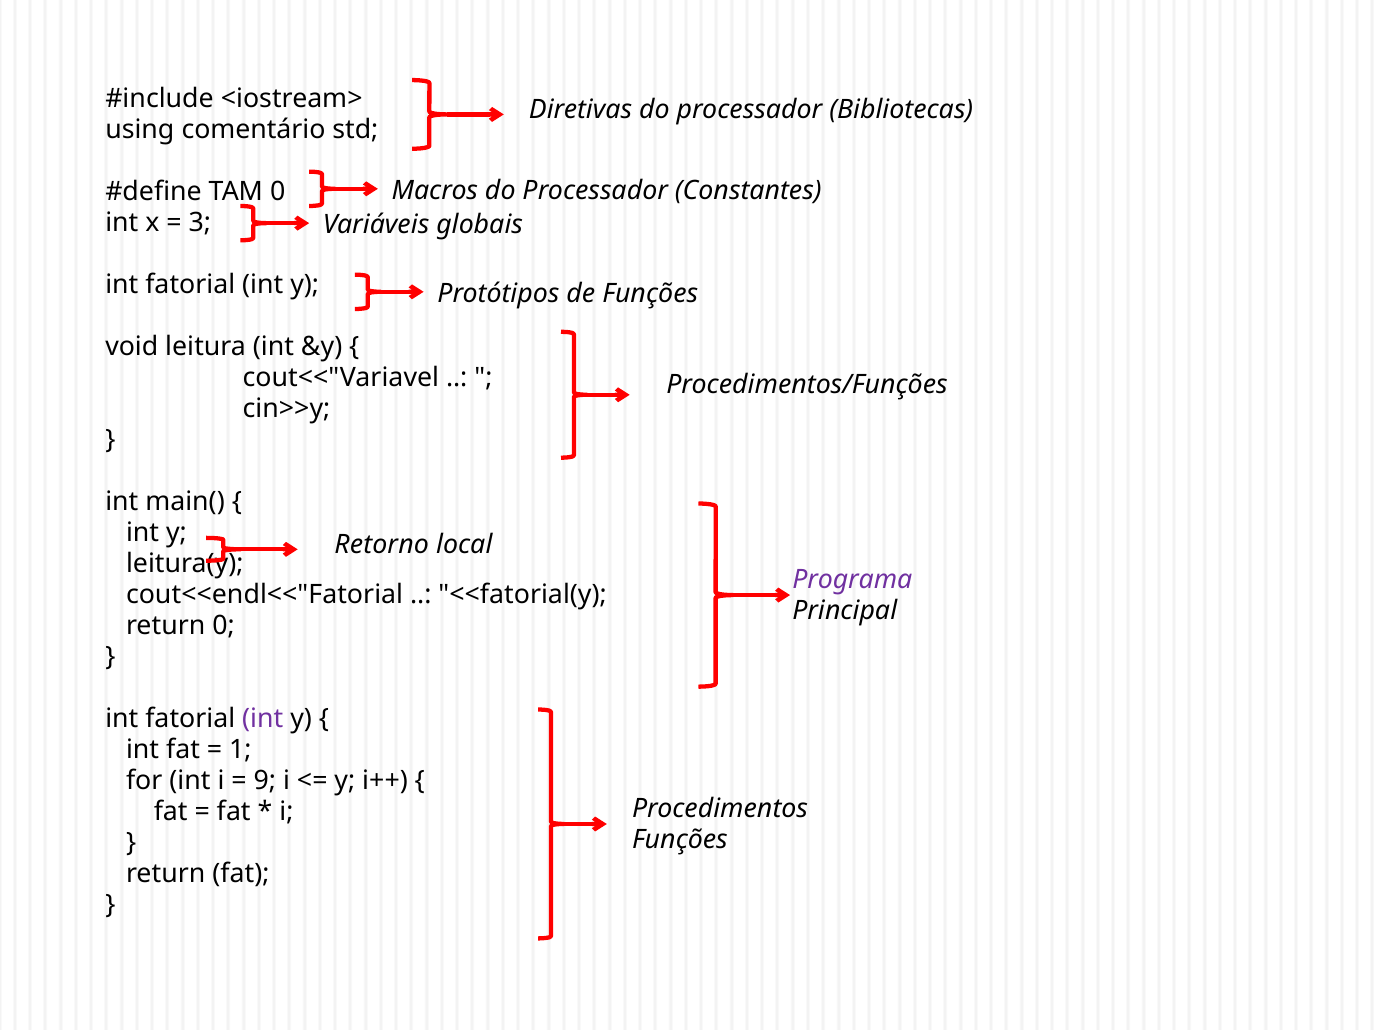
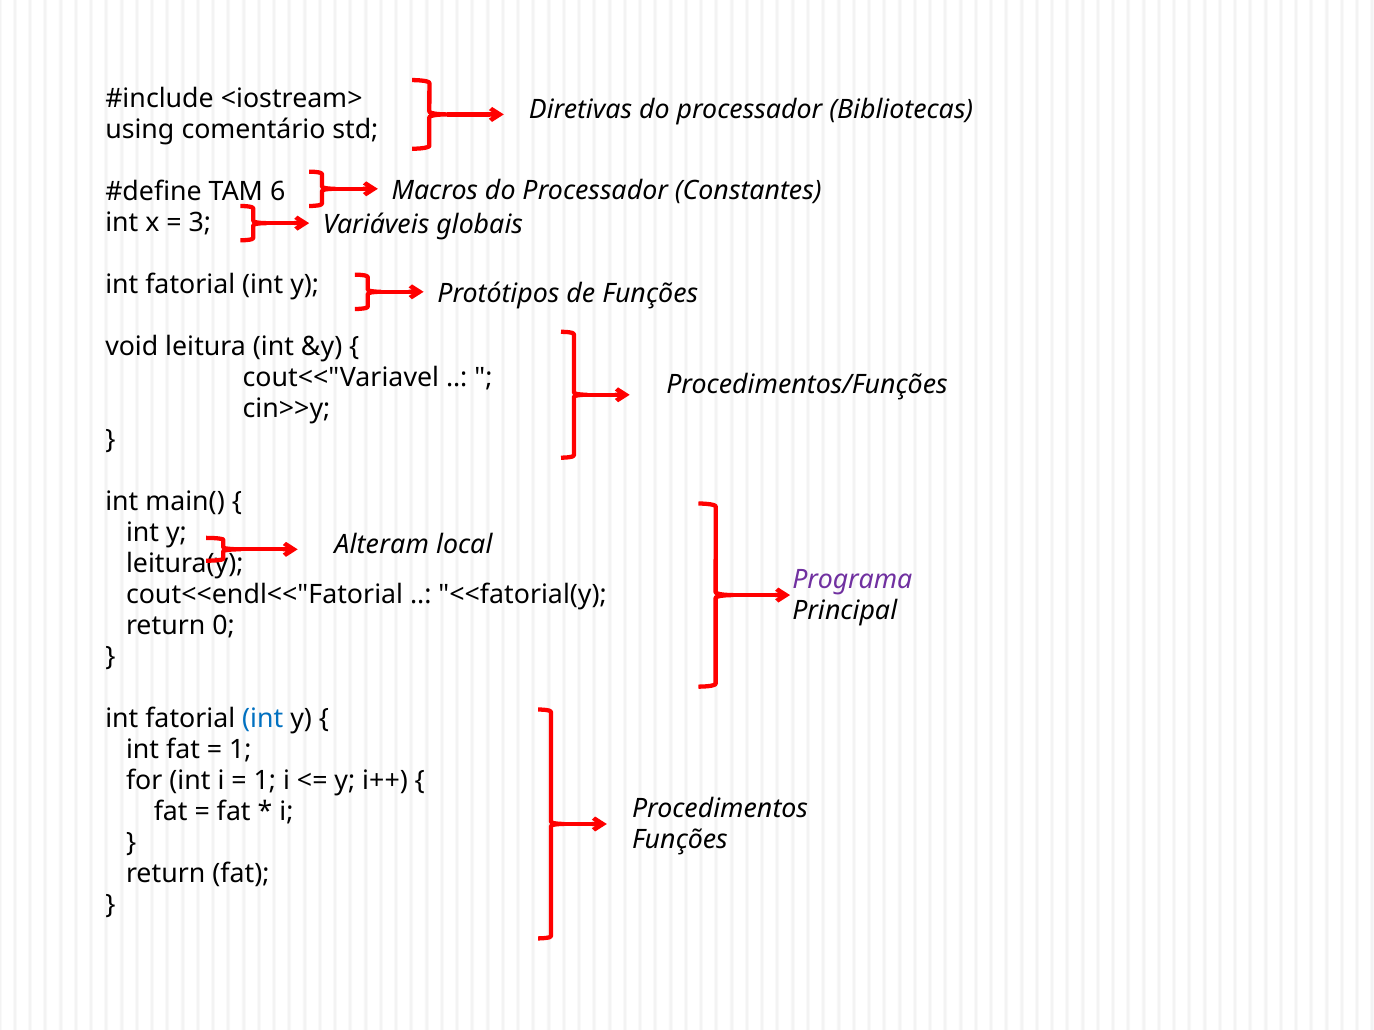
TAM 0: 0 -> 6 (278, 192)
Retorno: Retorno -> Alteram (382, 545)
int colour: purple -> blue (263, 719)
9: 9 -> 1 (265, 781)
